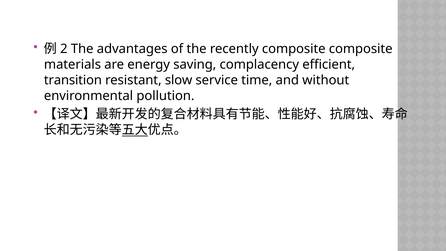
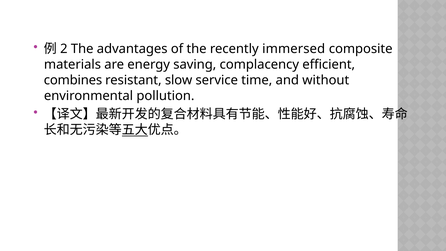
recently composite: composite -> immersed (294, 49)
transition: transition -> combines (73, 80)
